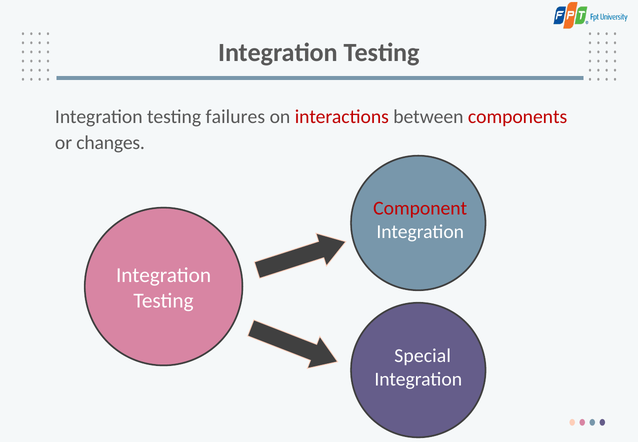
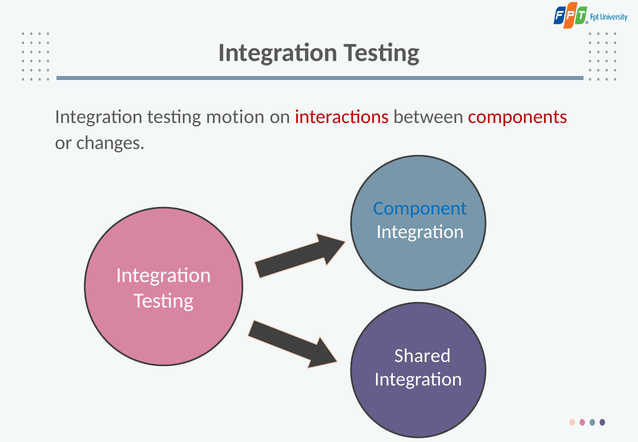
failures: failures -> motion (235, 117)
Component colour: red -> blue (420, 208)
Special: Special -> Shared (423, 355)
